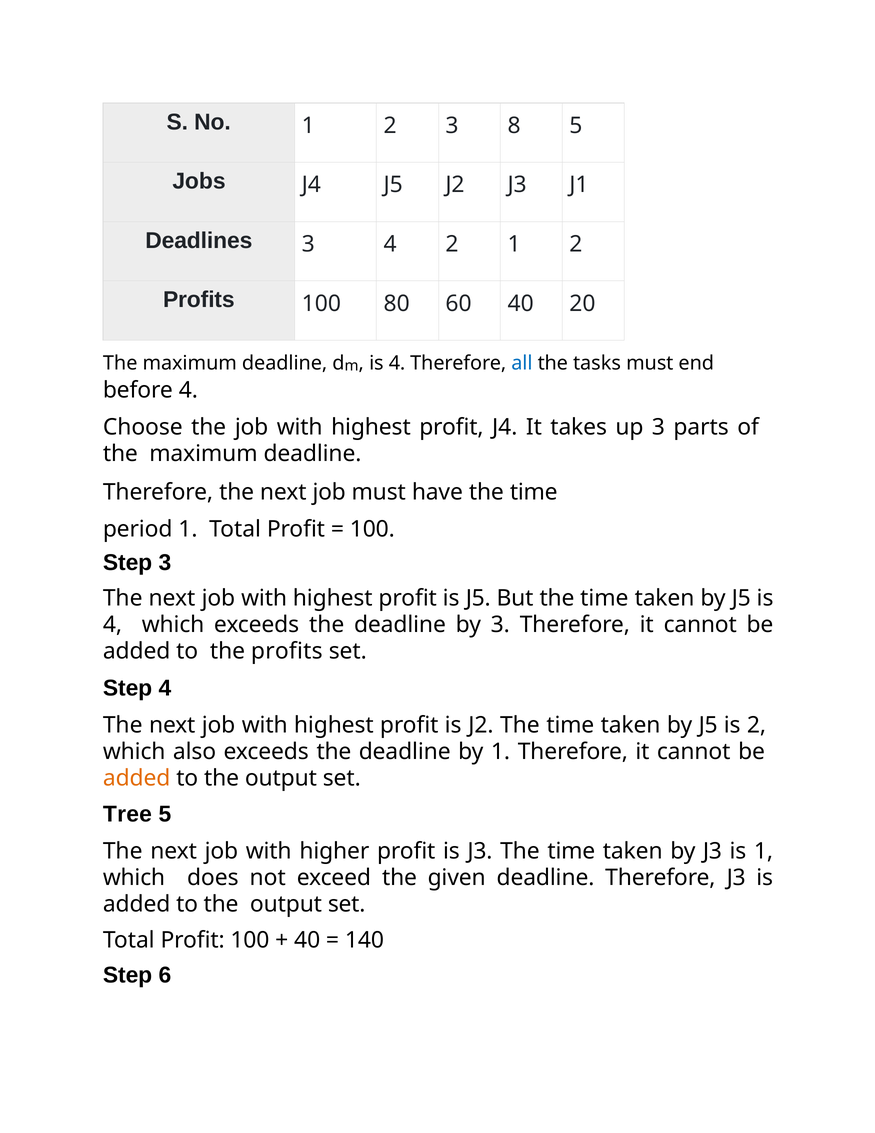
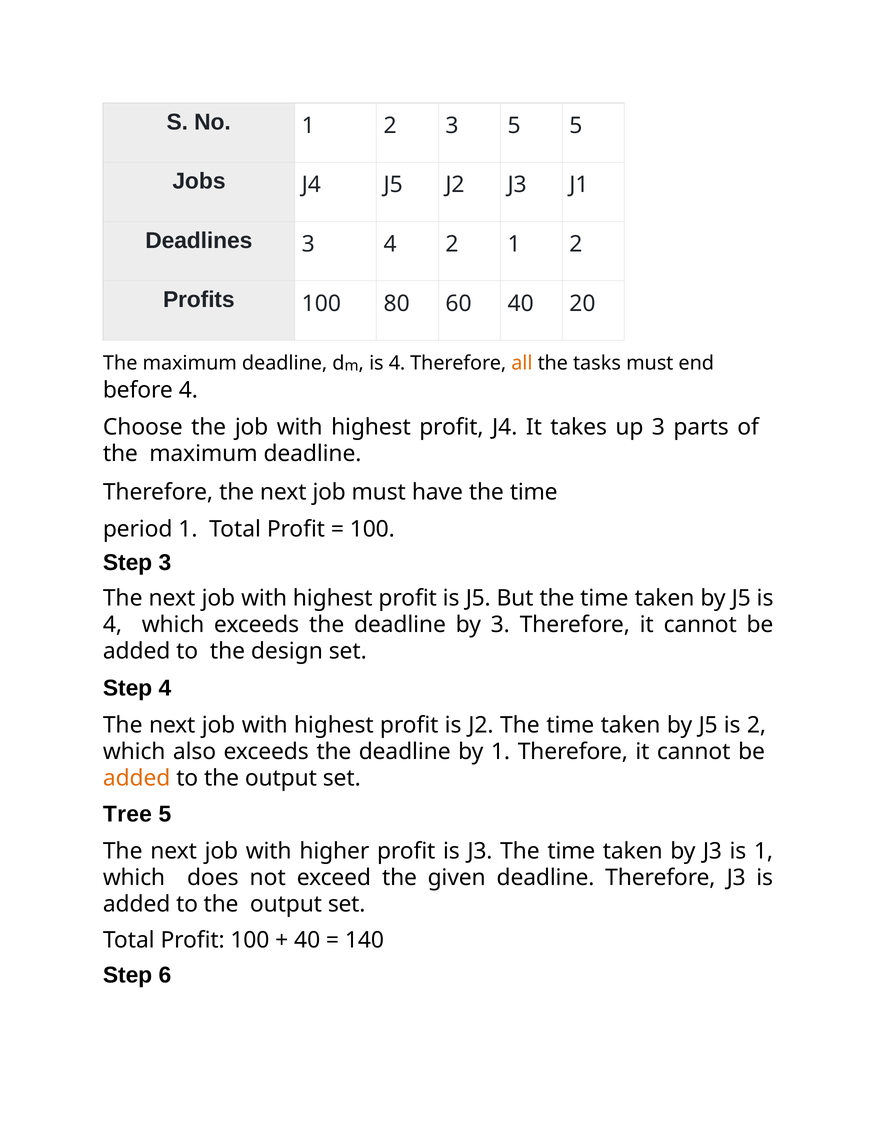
3 8: 8 -> 5 (514, 126)
all colour: blue -> orange (522, 363)
the profits: profits -> design (287, 651)
